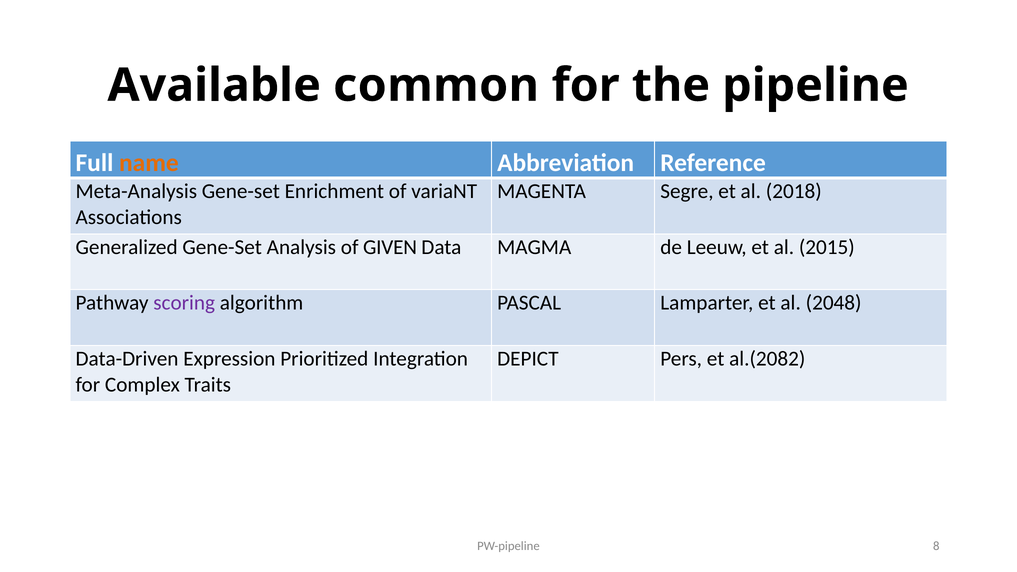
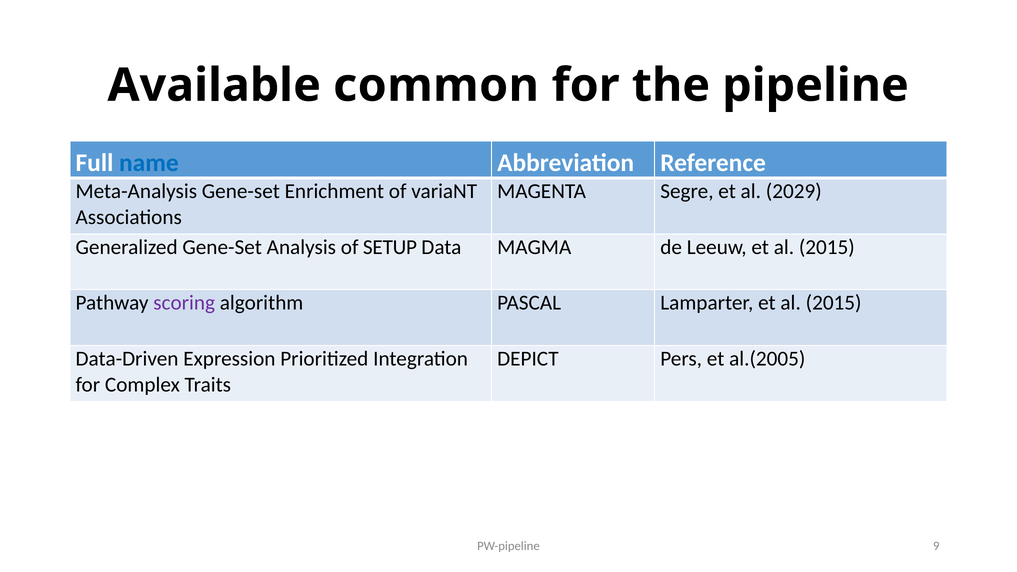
name colour: orange -> blue (149, 163)
2018: 2018 -> 2029 (794, 191)
GIVEN: GIVEN -> SETUP (390, 247)
Lamparter et al 2048: 2048 -> 2015 (834, 303)
al.(2082: al.(2082 -> al.(2005 (767, 359)
8: 8 -> 9 (936, 546)
